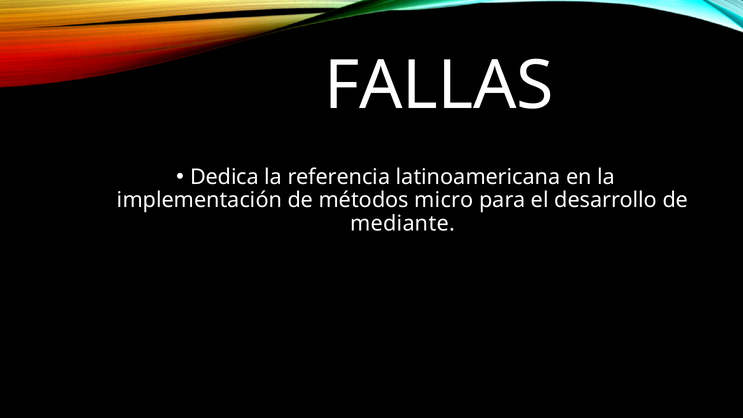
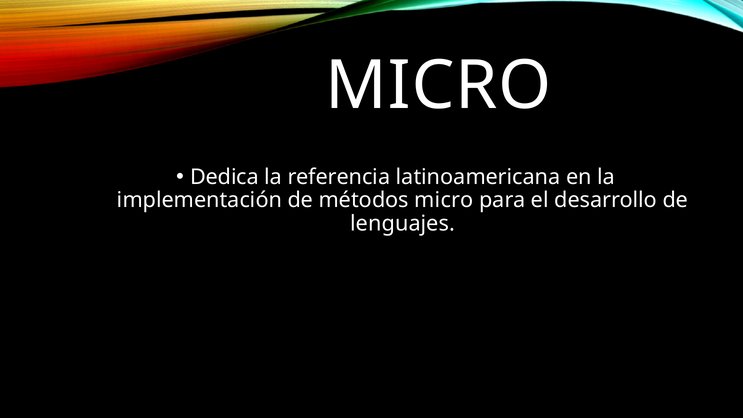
FALLAS: FALLAS -> MICRO (438, 86)
mediante: mediante -> lenguajes (403, 224)
